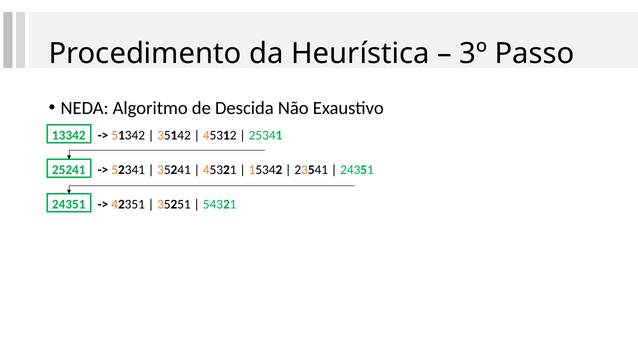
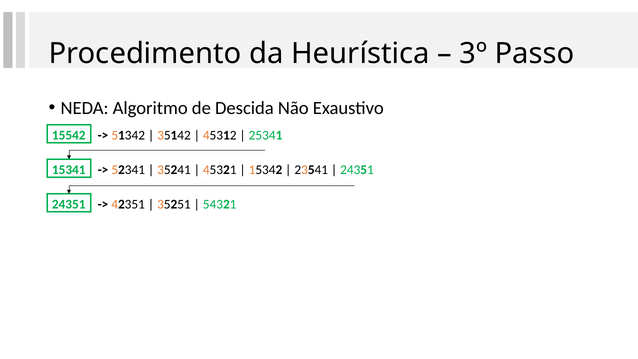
13342: 13342 -> 15542 (69, 135)
25241: 25241 -> 15341 (69, 170)
